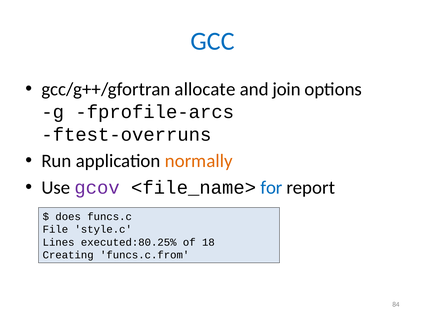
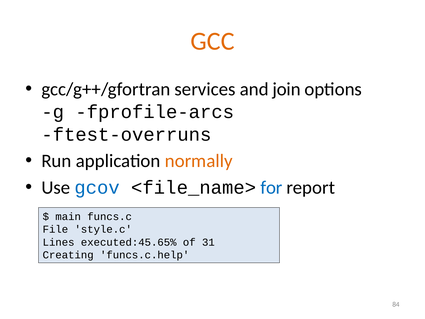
GCC colour: blue -> orange (212, 41)
allocate: allocate -> services (205, 89)
gcov colour: purple -> blue (97, 187)
does: does -> main (68, 217)
executed:80.25%: executed:80.25% -> executed:45.65% (129, 242)
18: 18 -> 31 (208, 242)
funcs.c.from: funcs.c.from -> funcs.c.help (145, 255)
